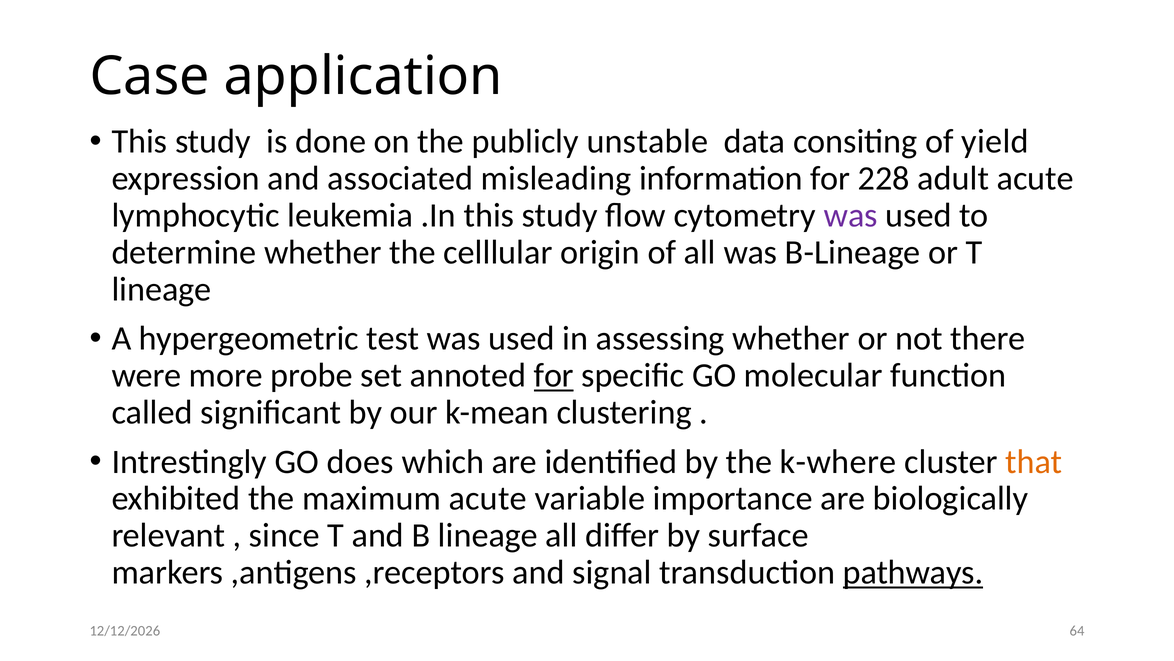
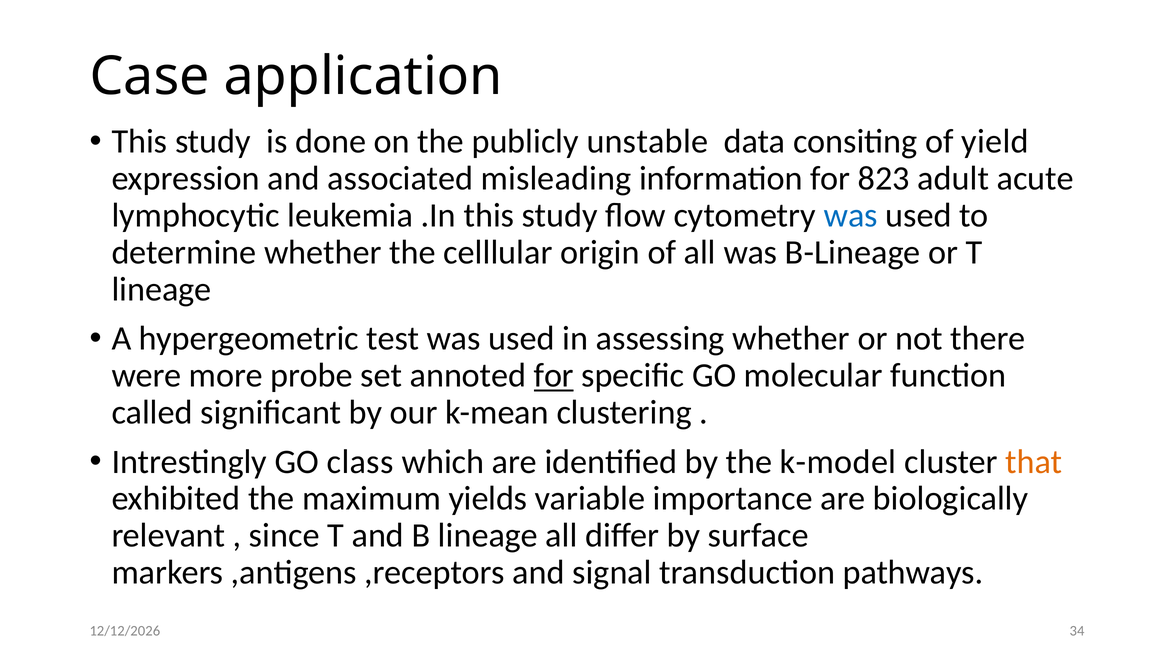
228: 228 -> 823 (884, 178)
was colour: purple -> blue (851, 215)
does: does -> class (360, 461)
k-where: k-where -> k-model (838, 461)
maximum acute: acute -> yields (488, 498)
pathways underline: present -> none (913, 572)
64: 64 -> 34 (1077, 631)
